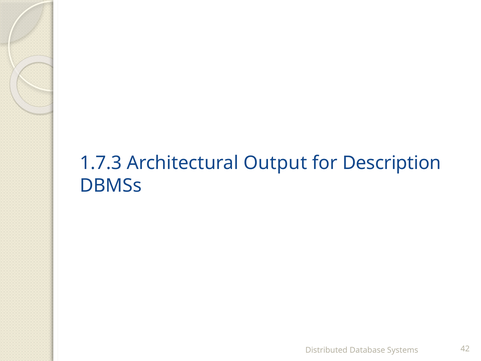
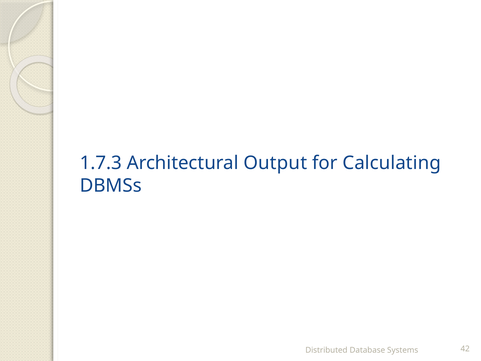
Description: Description -> Calculating (392, 163)
